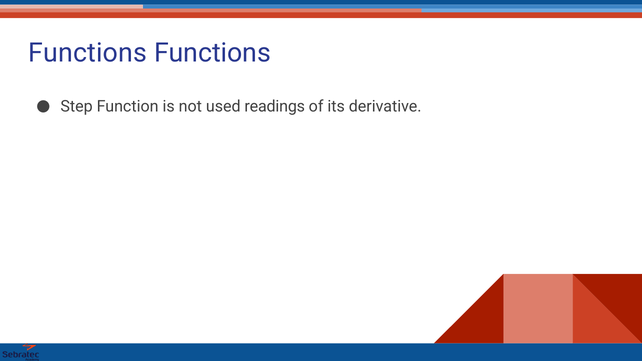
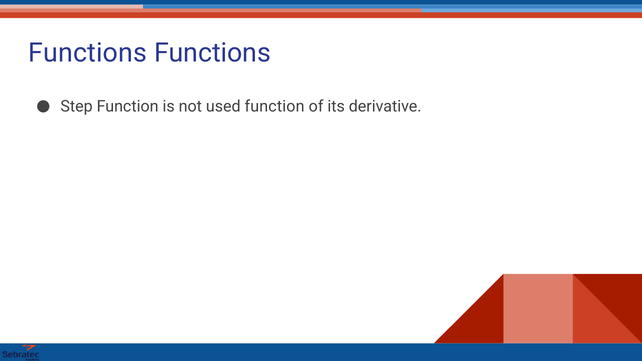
used readings: readings -> function (275, 106)
